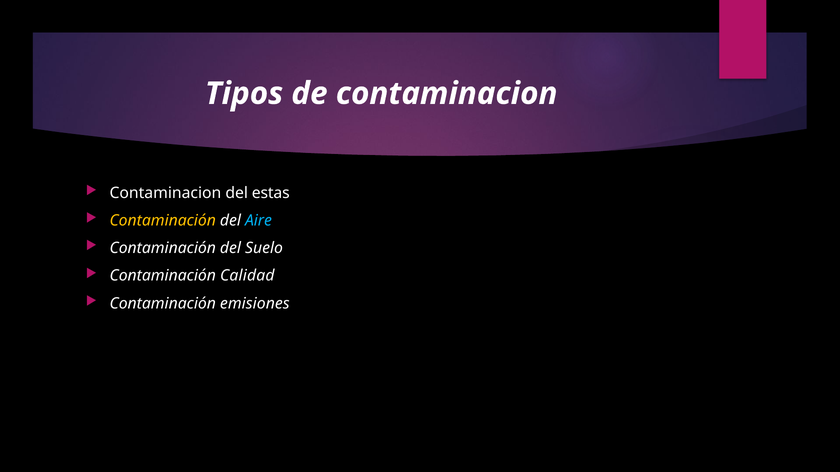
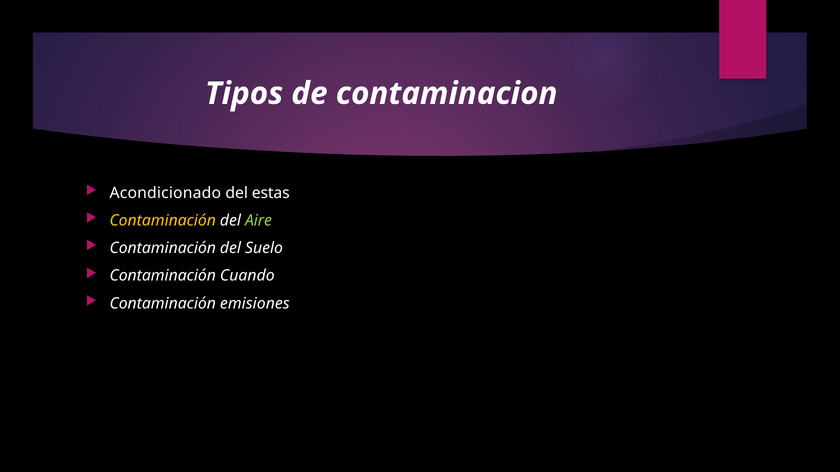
Contaminacion: Contaminacion -> Acondicionado (165, 193)
Aire colour: light blue -> light green (258, 221)
Calidad: Calidad -> Cuando (247, 276)
